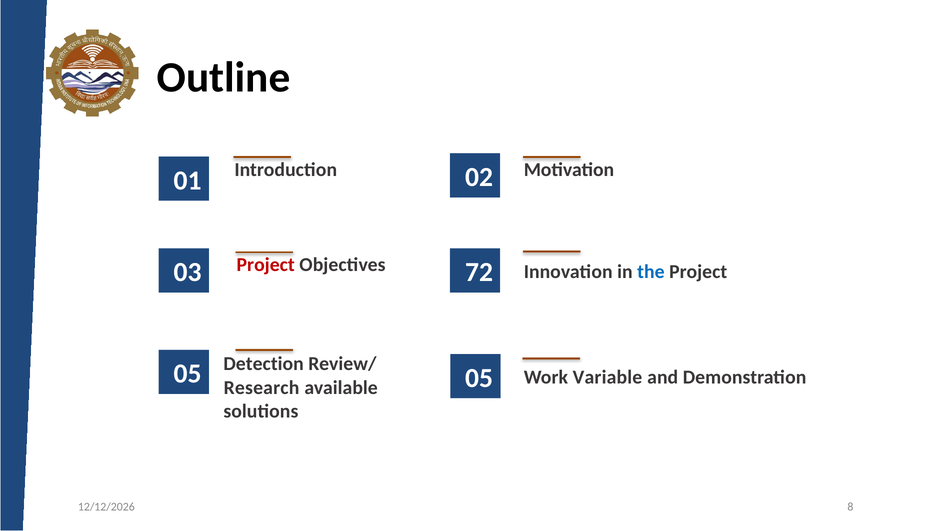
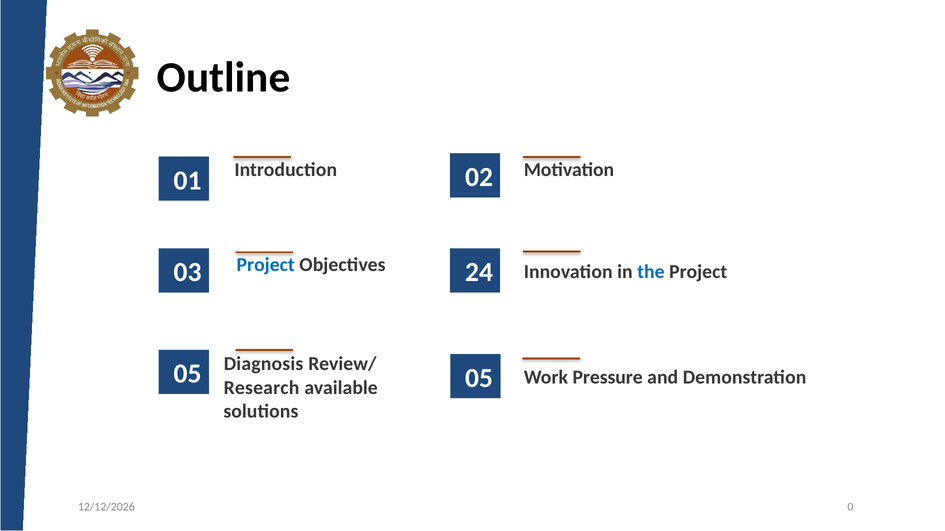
Project colour: red -> blue (266, 265)
72: 72 -> 24 (479, 273)
Detection: Detection -> Diagnosis (264, 364)
Variable: Variable -> Pressure (608, 378)
8: 8 -> 0 (850, 508)
